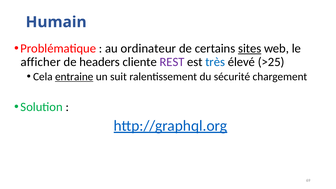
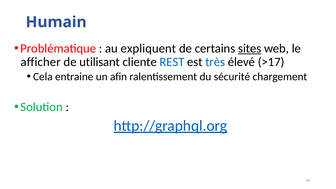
ordinateur: ordinateur -> expliquent (148, 48)
headers: headers -> utilisant (100, 62)
REST colour: purple -> blue (172, 62)
>25: >25 -> >17 (271, 62)
entraine underline: present -> none (74, 77)
suit: suit -> afin (119, 77)
